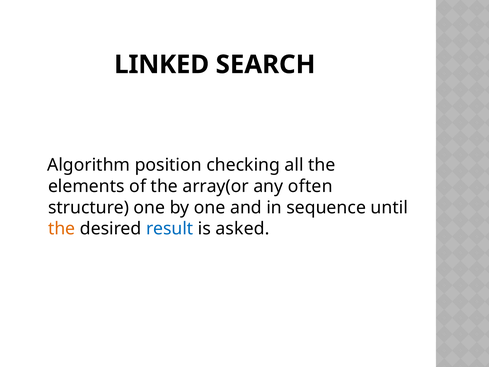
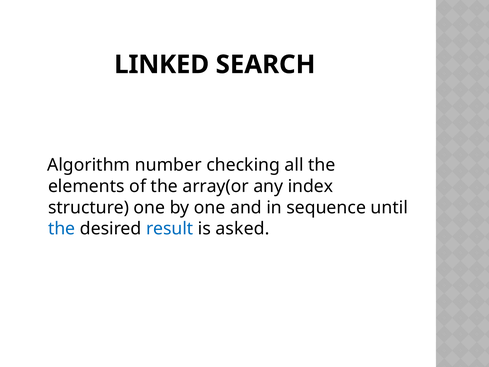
position: position -> number (168, 165)
often: often -> index (310, 186)
the colour: orange -> blue (62, 229)
